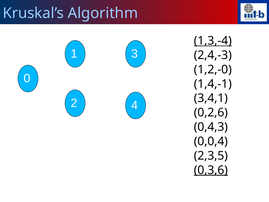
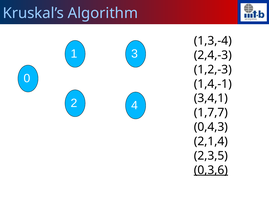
1,3,-4 underline: present -> none (213, 41)
1,2,-0: 1,2,-0 -> 1,2,-3 (213, 69)
0,2,6: 0,2,6 -> 1,7,7 (211, 112)
0,0,4: 0,0,4 -> 2,1,4 (211, 141)
